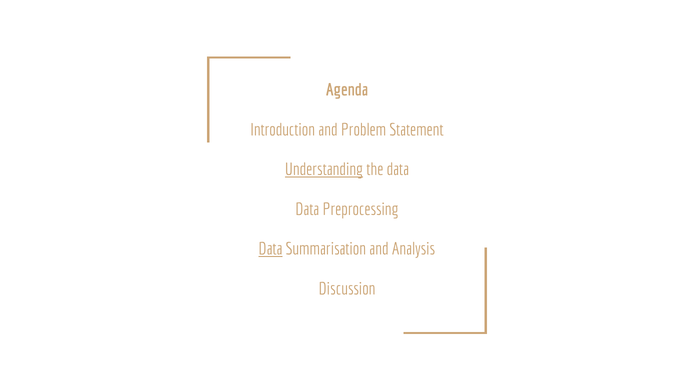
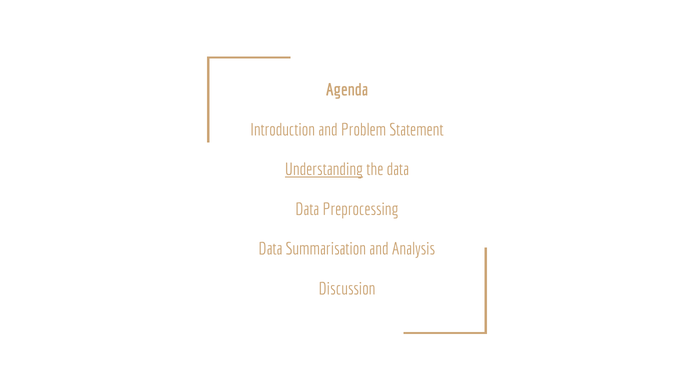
Data underline: present -> none (270, 249)
